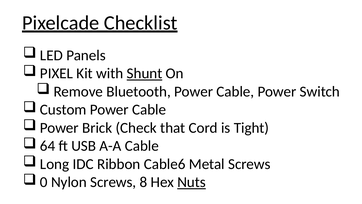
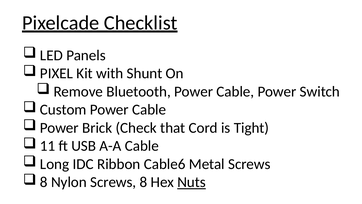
Shunt underline: present -> none (145, 73)
64: 64 -> 11 (48, 146)
0: 0 -> 8 (44, 182)
